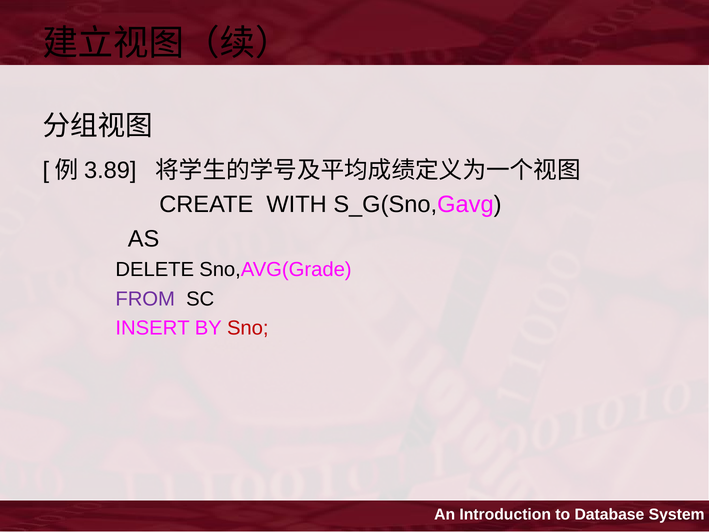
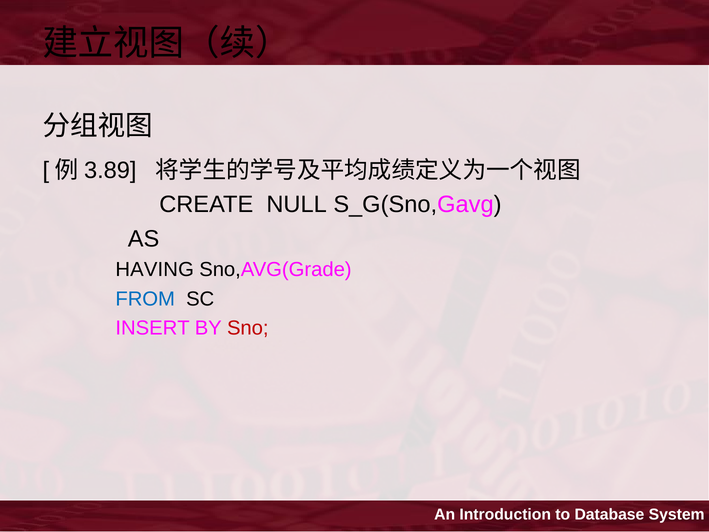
WITH: WITH -> NULL (297, 205)
DELETE: DELETE -> HAVING (155, 270)
FROM colour: purple -> blue (145, 299)
